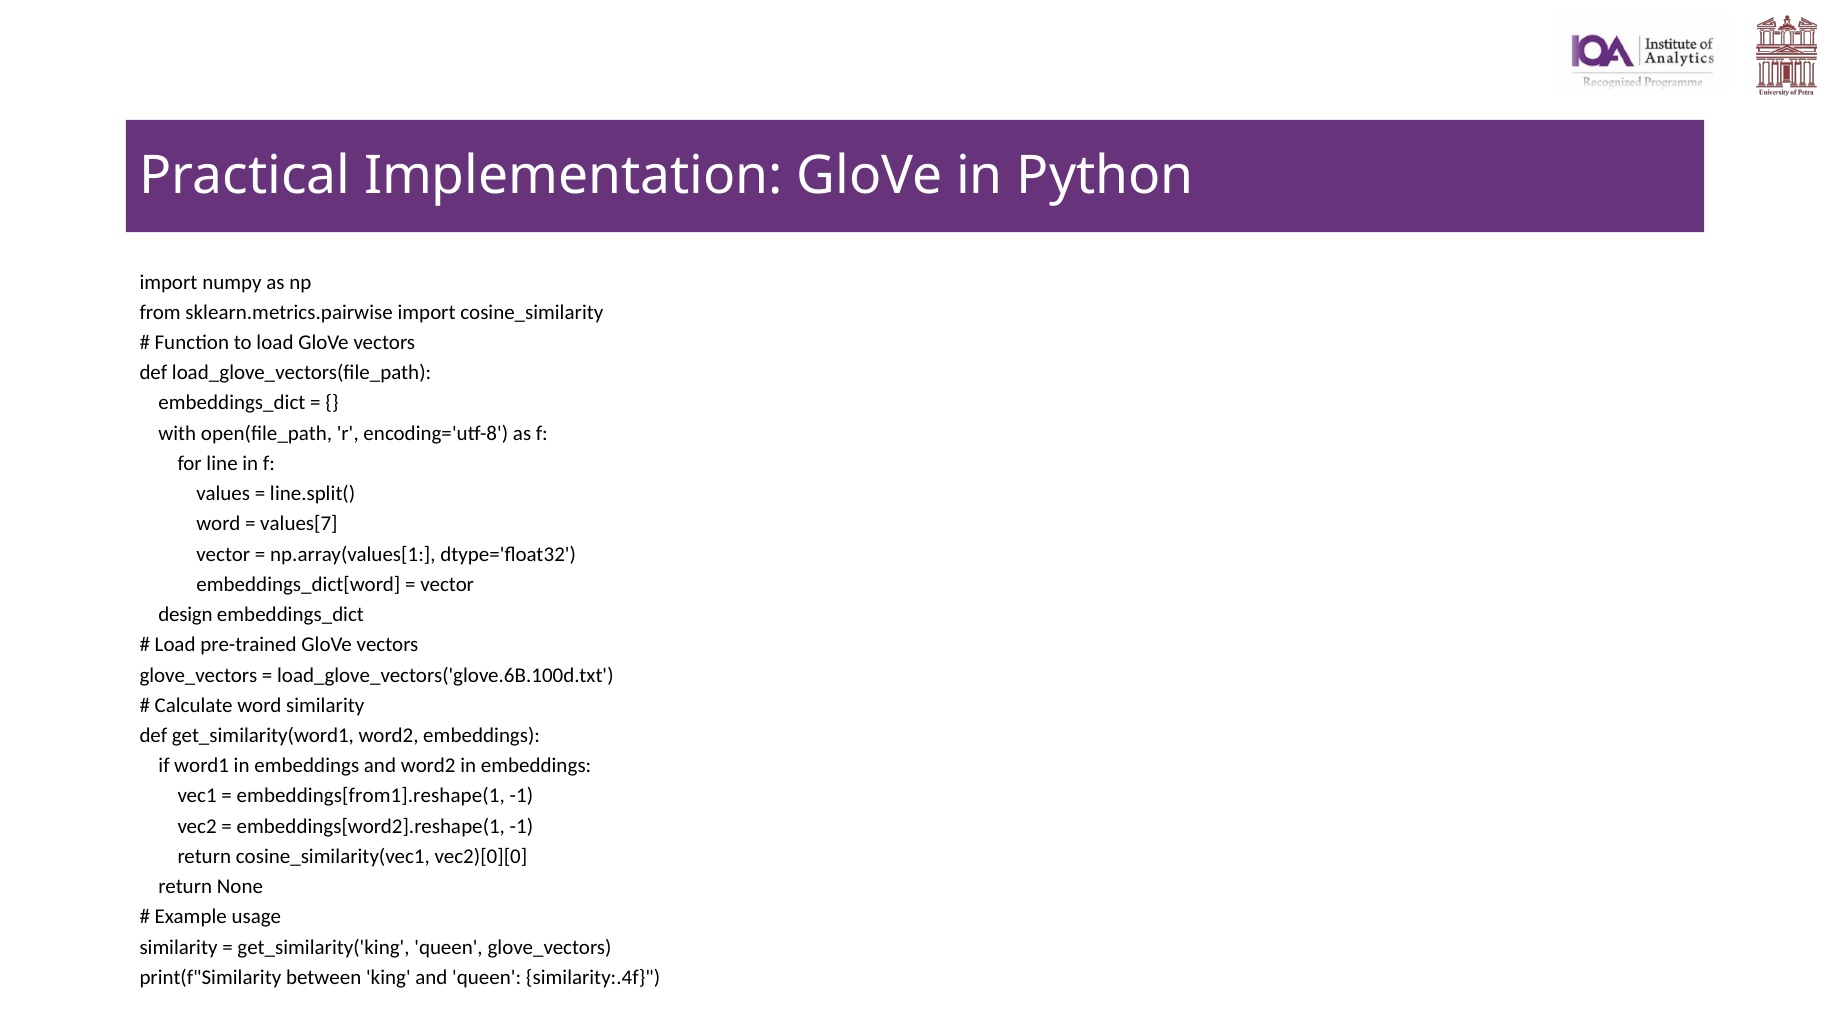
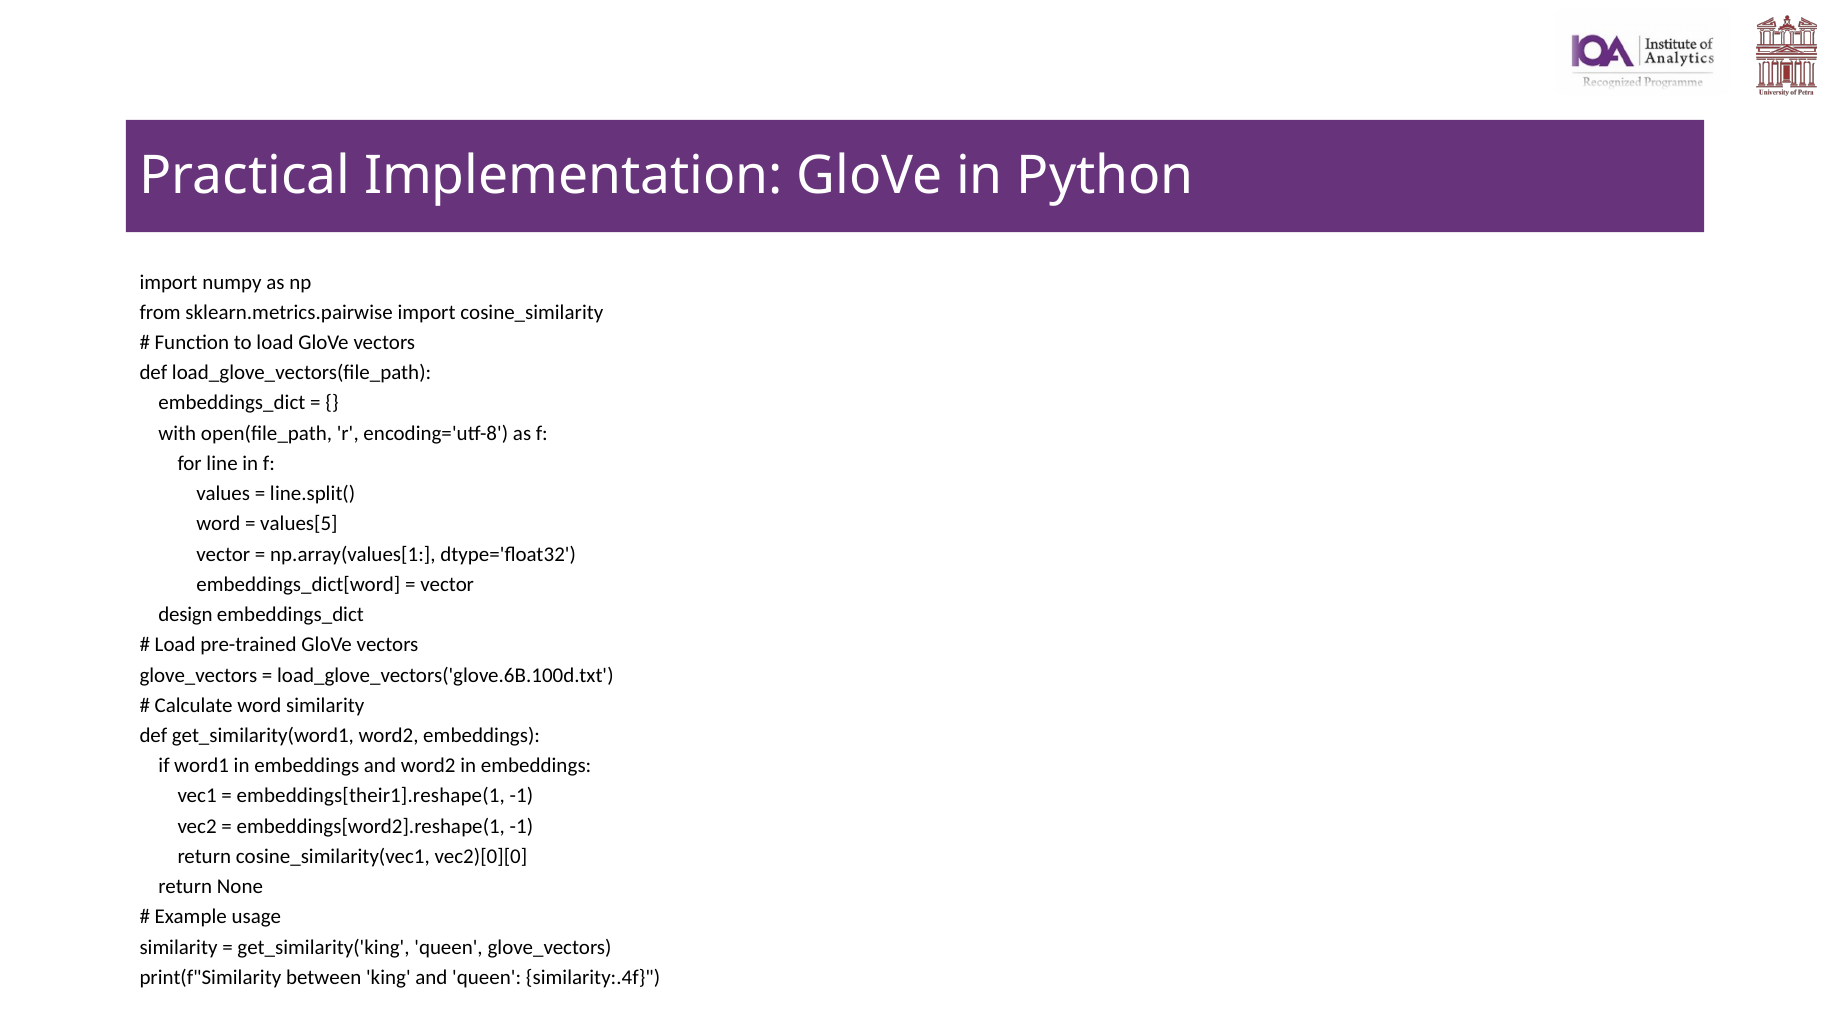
values[7: values[7 -> values[5 (299, 524)
embeddings[from1].reshape(1: embeddings[from1].reshape(1 -> embeddings[their1].reshape(1 (371, 796)
